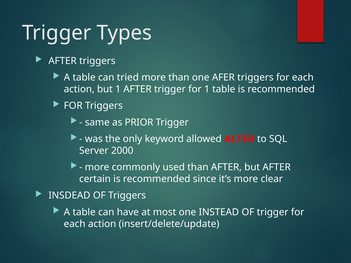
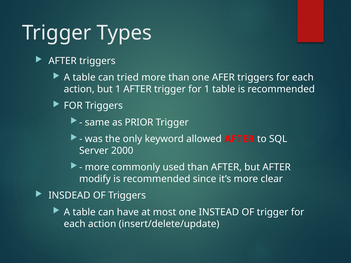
allowed ALTER: ALTER -> AFTER (239, 139)
certain: certain -> modify (95, 179)
